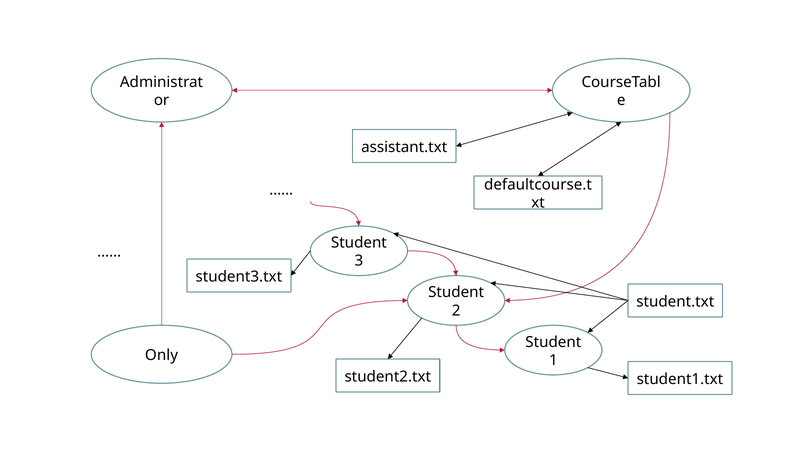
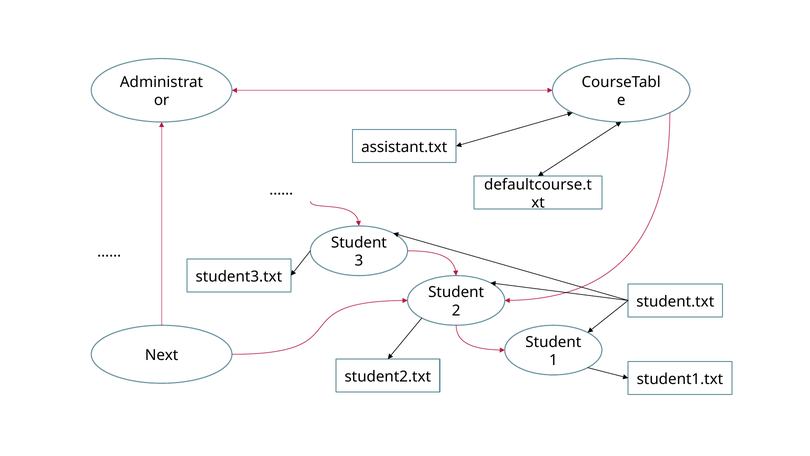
Only: Only -> Next (162, 355)
